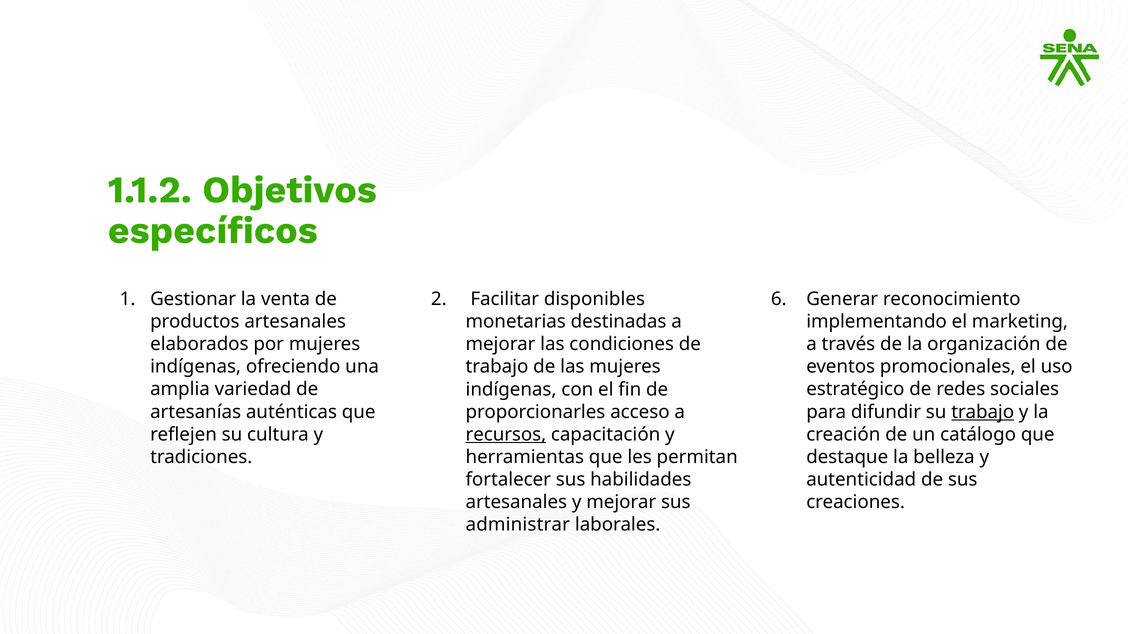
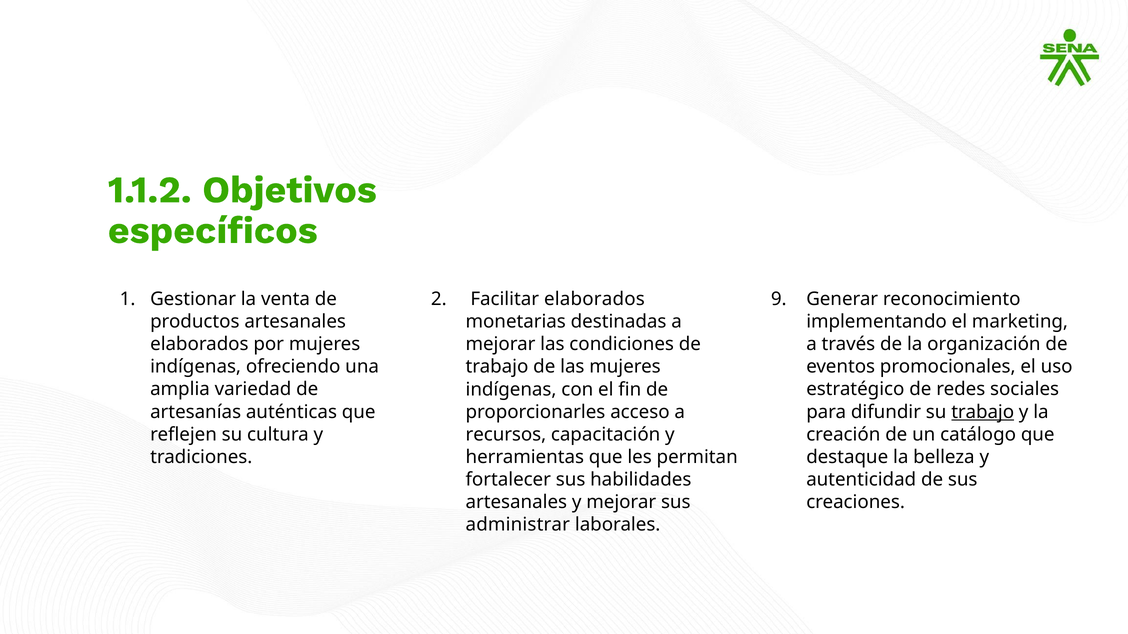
Facilitar disponibles: disponibles -> elaborados (594, 299)
6: 6 -> 9 (779, 299)
recursos underline: present -> none (506, 435)
